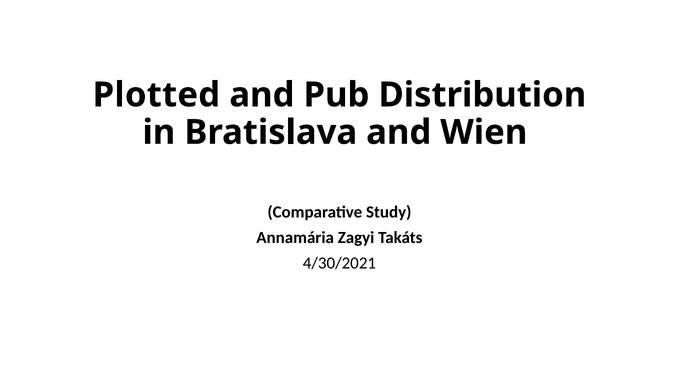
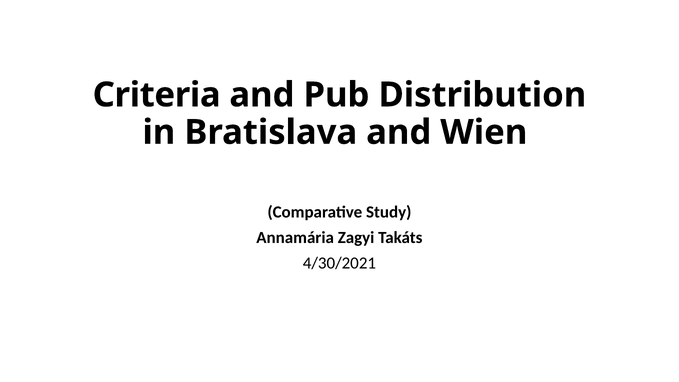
Plotted: Plotted -> Criteria (157, 95)
